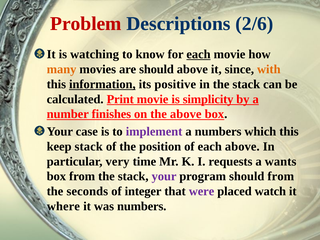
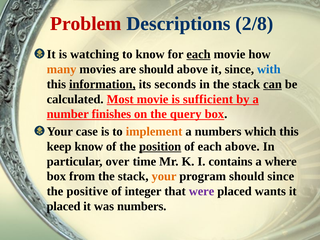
2/6: 2/6 -> 2/8 (254, 24)
with colour: orange -> blue (269, 69)
positive: positive -> seconds (175, 84)
can underline: none -> present (272, 84)
Print: Print -> Most (120, 99)
simplicity: simplicity -> sufficient (208, 99)
the above: above -> query (186, 114)
implement colour: purple -> orange (154, 132)
keep stack: stack -> know (89, 146)
position underline: none -> present (160, 146)
very: very -> over (118, 161)
requests: requests -> contains (230, 161)
wants: wants -> where (281, 161)
your colour: purple -> orange (164, 176)
should from: from -> since (281, 176)
seconds: seconds -> positive (87, 191)
watch: watch -> wants (270, 191)
where: where -> placed (64, 206)
